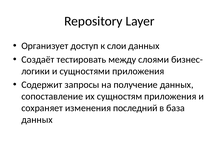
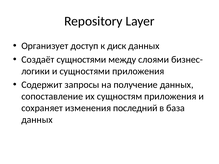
слои: слои -> диск (117, 46)
Создаёт тестировать: тестировать -> сущностями (81, 60)
